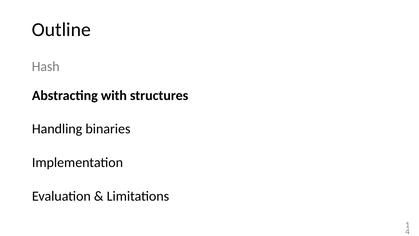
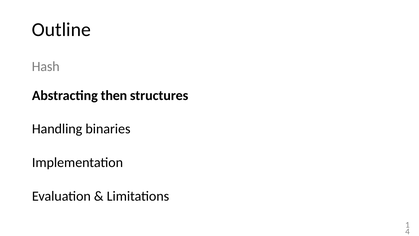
with: with -> then (114, 95)
